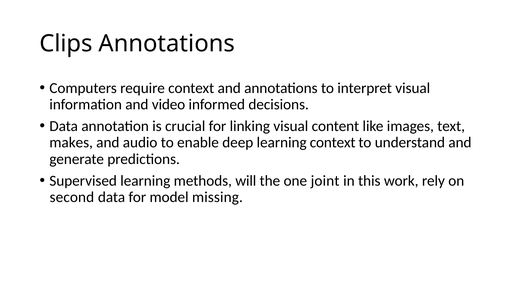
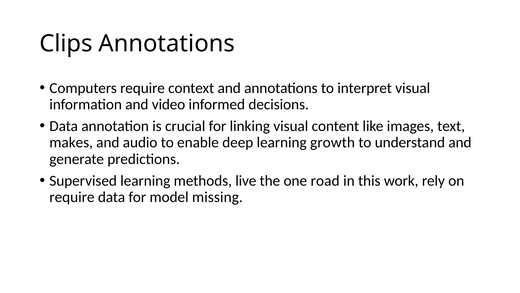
learning context: context -> growth (333, 142)
will: will -> live (246, 180)
joint: joint -> road (325, 180)
second: second -> require (72, 197)
